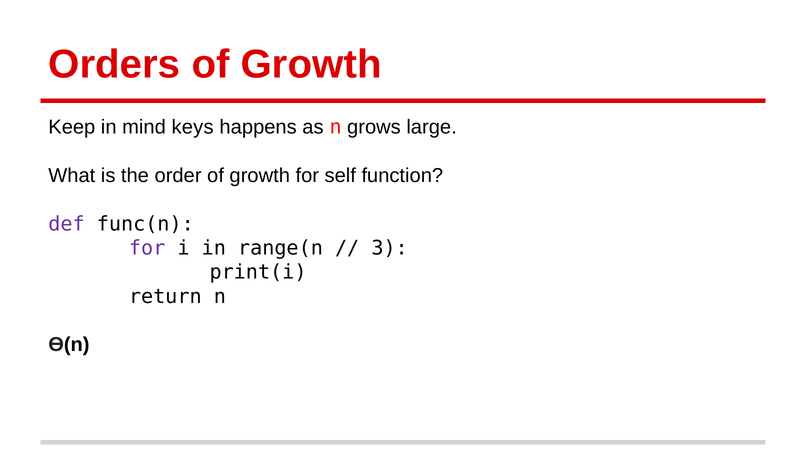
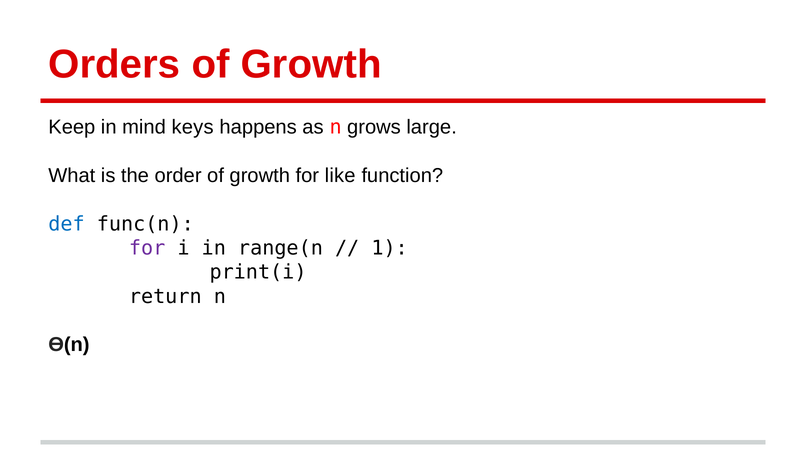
self: self -> like (340, 176)
def colour: purple -> blue (67, 224)
3: 3 -> 1 (390, 248)
